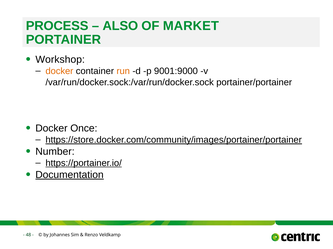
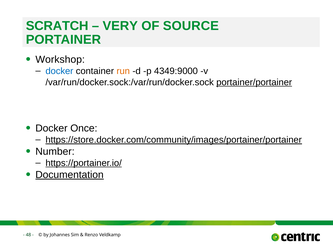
PROCESS: PROCESS -> SCRATCH (57, 26)
ALSO: ALSO -> VERY (120, 26)
MARKET: MARKET -> SOURCE (191, 26)
docker colour: orange -> blue (59, 71)
9001:9000: 9001:9000 -> 4349:9000 (176, 71)
portainer/portainer underline: none -> present (254, 83)
